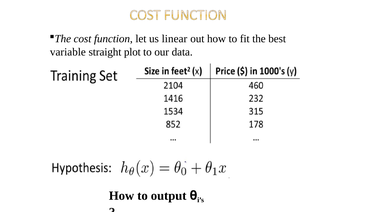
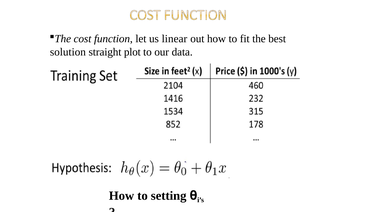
variable: variable -> solution (68, 52)
output: output -> setting (169, 196)
